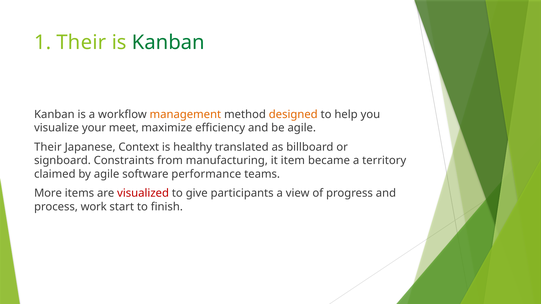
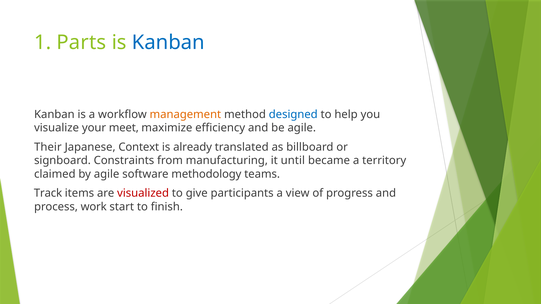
1 Their: Their -> Parts (81, 43)
Kanban colour: green -> blue (168, 43)
designed colour: orange -> blue (293, 114)
healthy: healthy -> already (193, 147)
item: item -> until (293, 161)
performance: performance -> methodology (206, 174)
More: More -> Track (48, 193)
